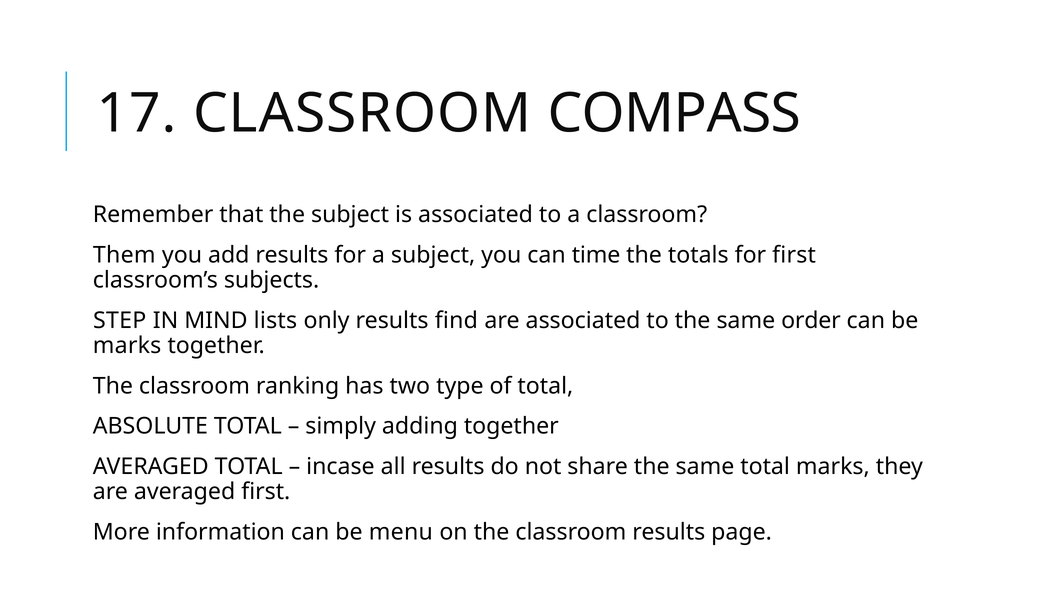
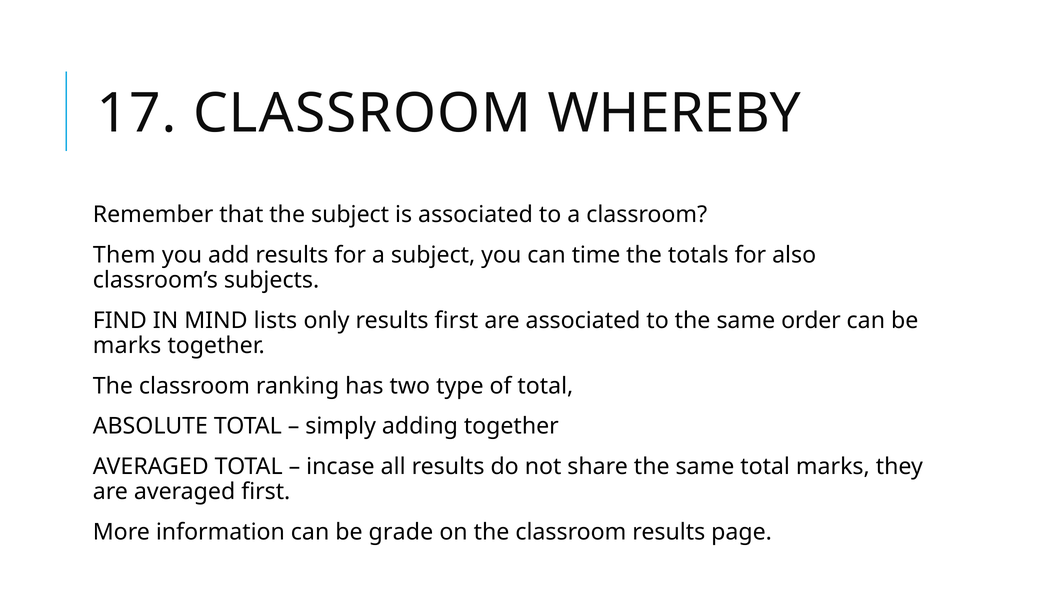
COMPASS: COMPASS -> WHEREBY (674, 114)
for first: first -> also (794, 255)
STEP: STEP -> FIND (120, 321)
results find: find -> first (456, 321)
menu: menu -> grade (401, 532)
